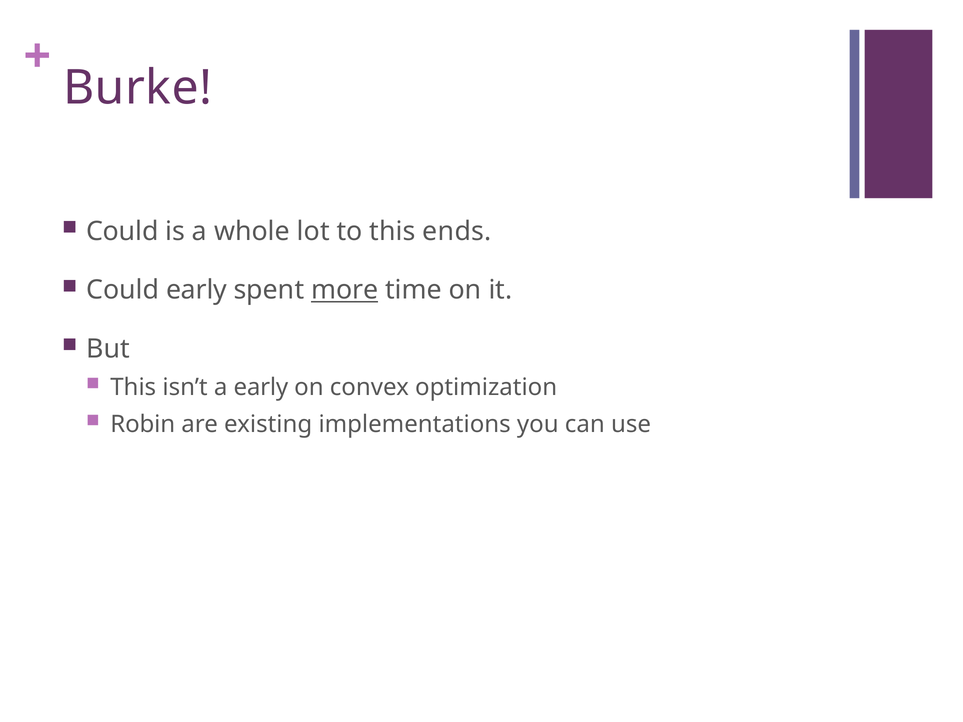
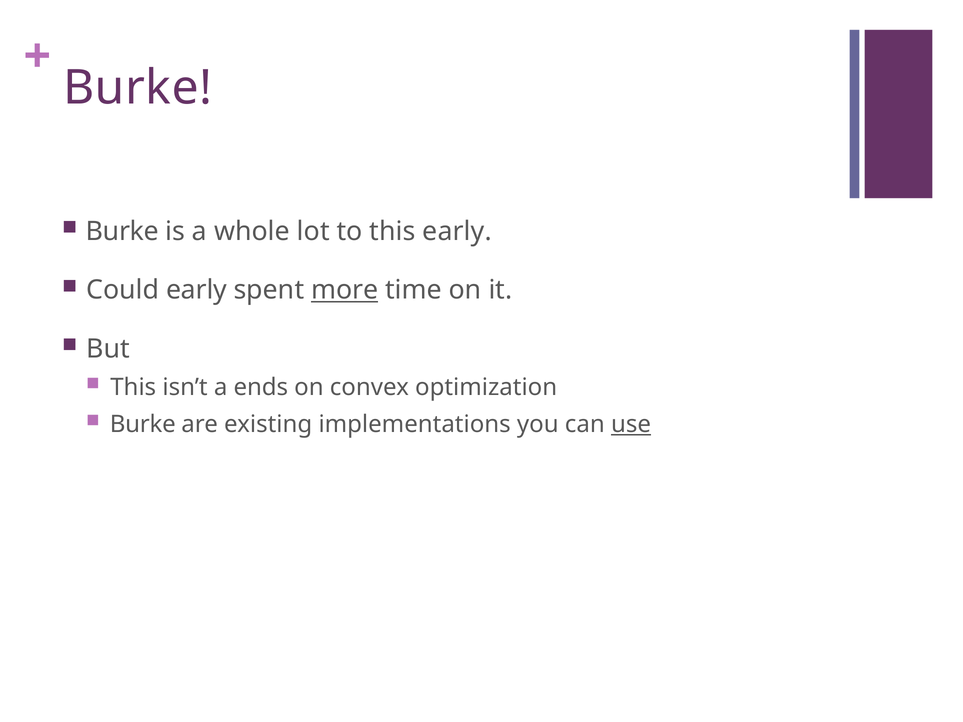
Could: Could -> Burke (122, 231)
this ends: ends -> early (457, 231)
a early: early -> ends (261, 387)
Robin: Robin -> Burke (143, 424)
use underline: none -> present (631, 424)
